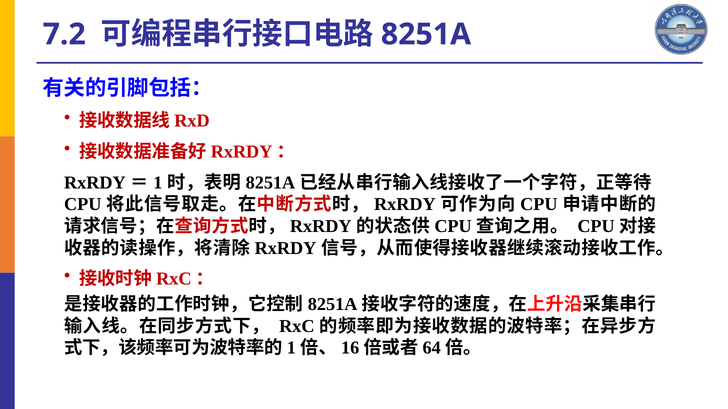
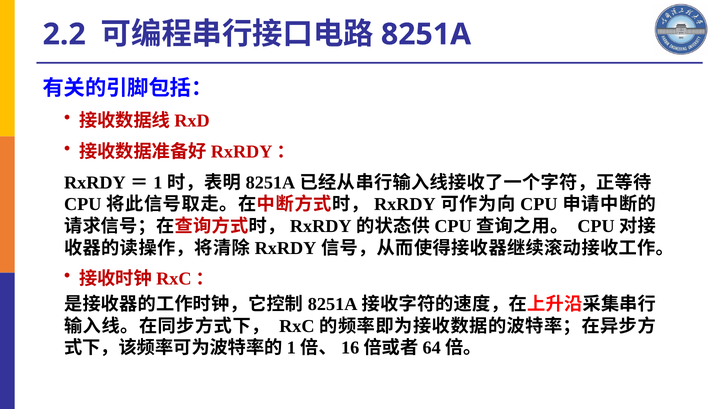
7.2: 7.2 -> 2.2 (64, 34)
